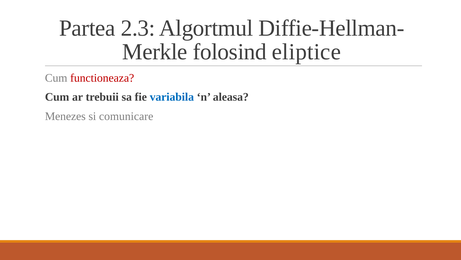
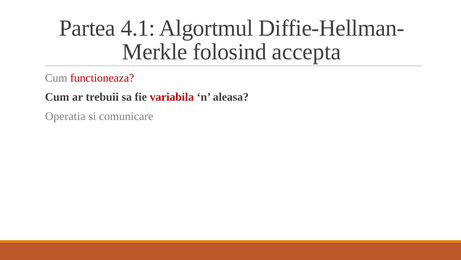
2.3: 2.3 -> 4.1 (138, 28)
eliptice: eliptice -> accepta (307, 52)
variabila colour: blue -> red (172, 97)
Menezes: Menezes -> Operatia (65, 116)
